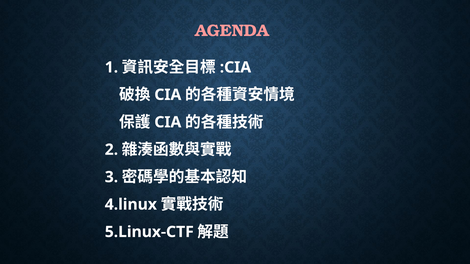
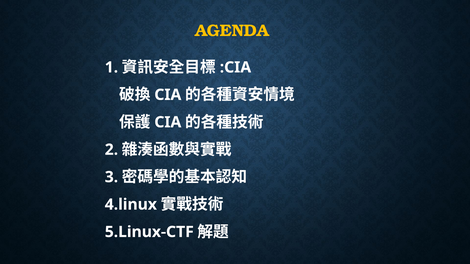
AGENDA colour: pink -> yellow (232, 31)
